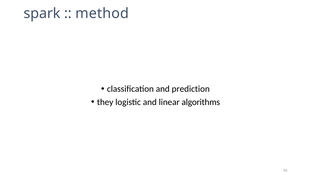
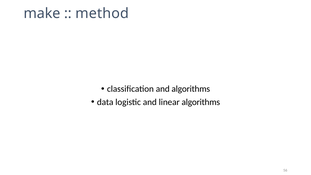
spark: spark -> make (42, 13)
and prediction: prediction -> algorithms (191, 89)
they: they -> data (105, 102)
